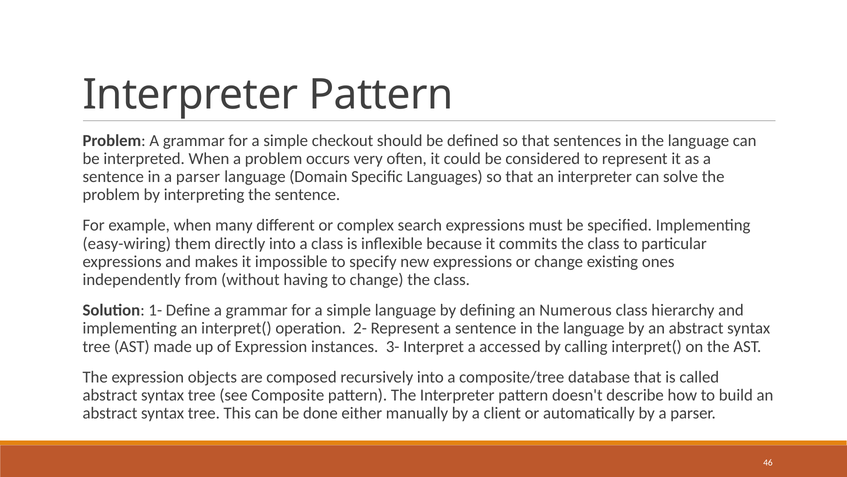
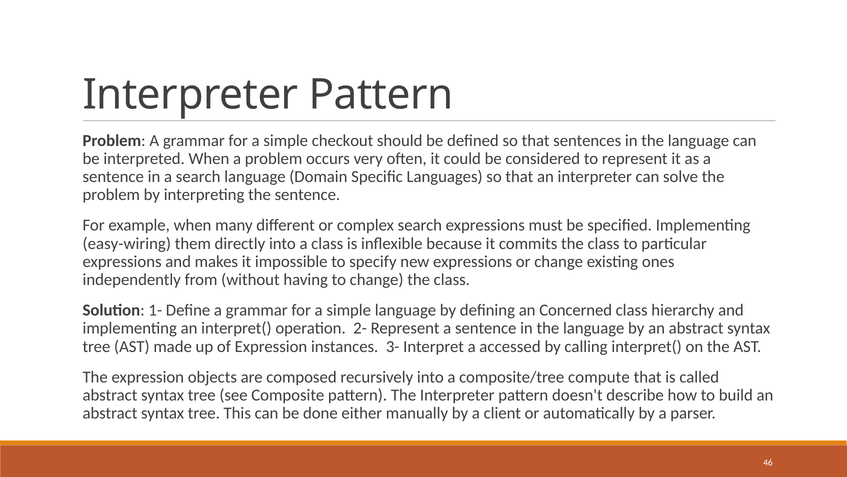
in a parser: parser -> search (198, 177)
Numerous: Numerous -> Concerned (576, 310)
database: database -> compute (599, 377)
